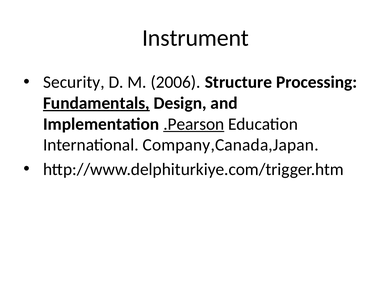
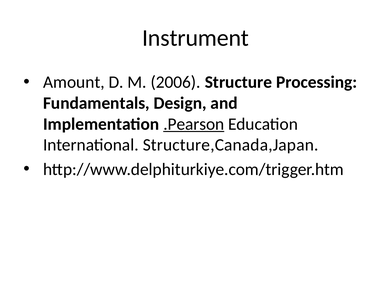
Security: Security -> Amount (74, 82)
Fundamentals underline: present -> none (96, 103)
Company,Canada,Japan: Company,Canada,Japan -> Structure,Canada,Japan (231, 145)
